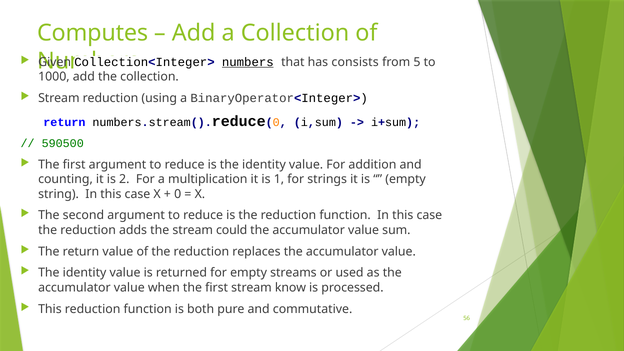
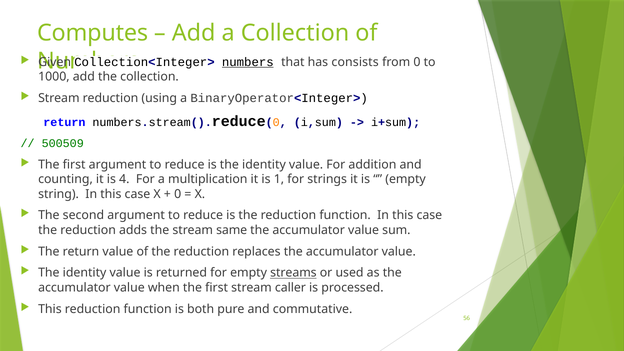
from 5: 5 -> 0 (417, 62)
590500: 590500 -> 500509 (63, 144)
2: 2 -> 4 (124, 179)
could: could -> same (232, 230)
streams underline: none -> present (293, 273)
know: know -> caller (290, 288)
